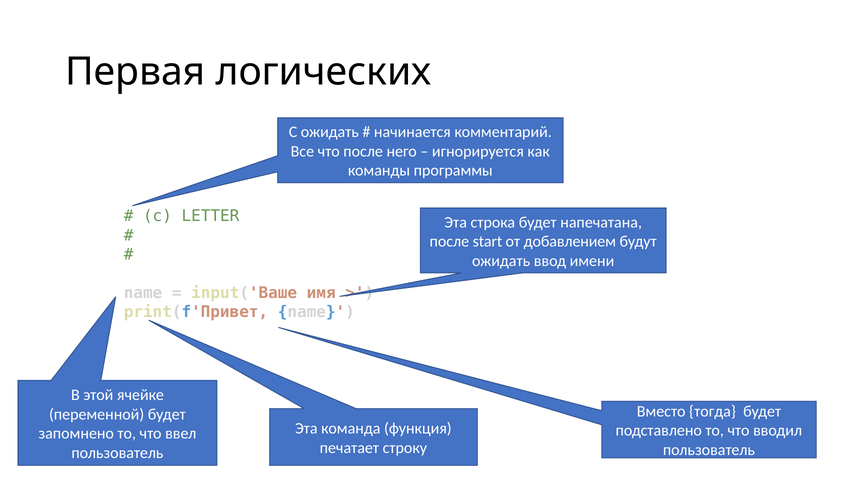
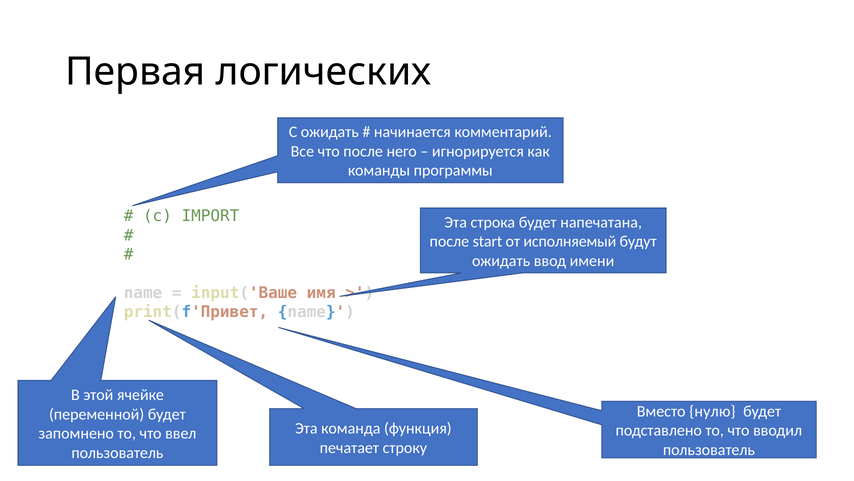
LETTER: LETTER -> IMPORT (210, 216)
добавлением: добавлением -> исполняемый (570, 241)
тогда: тогда -> нулю (712, 411)
